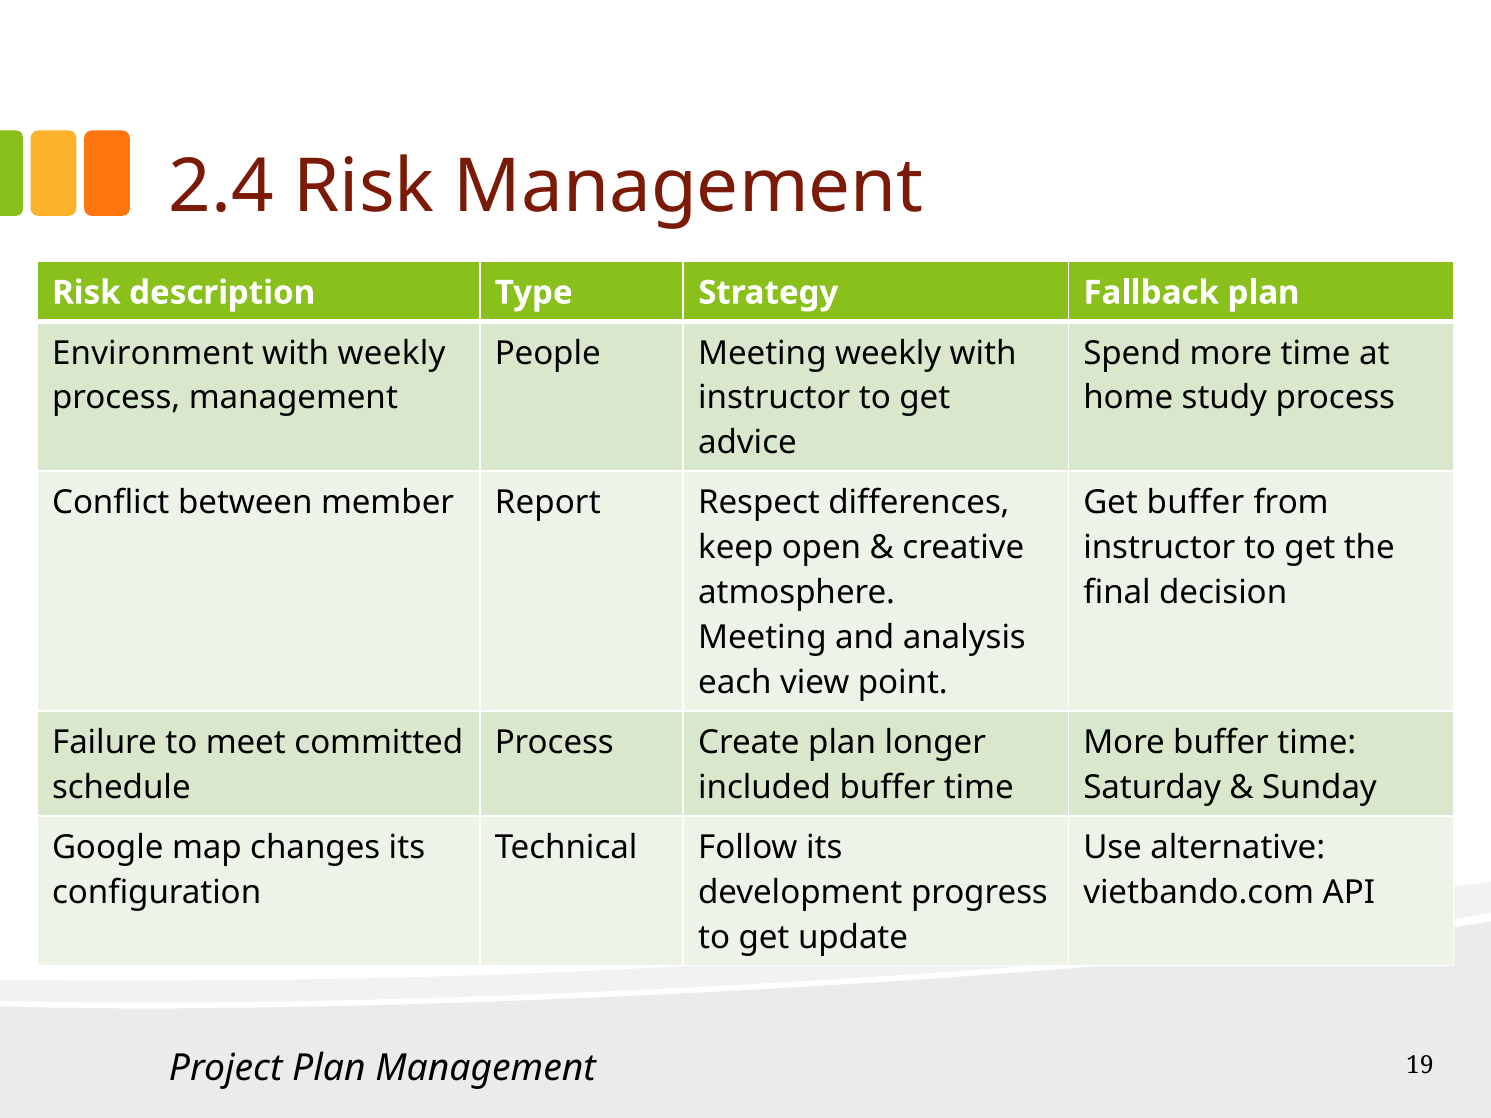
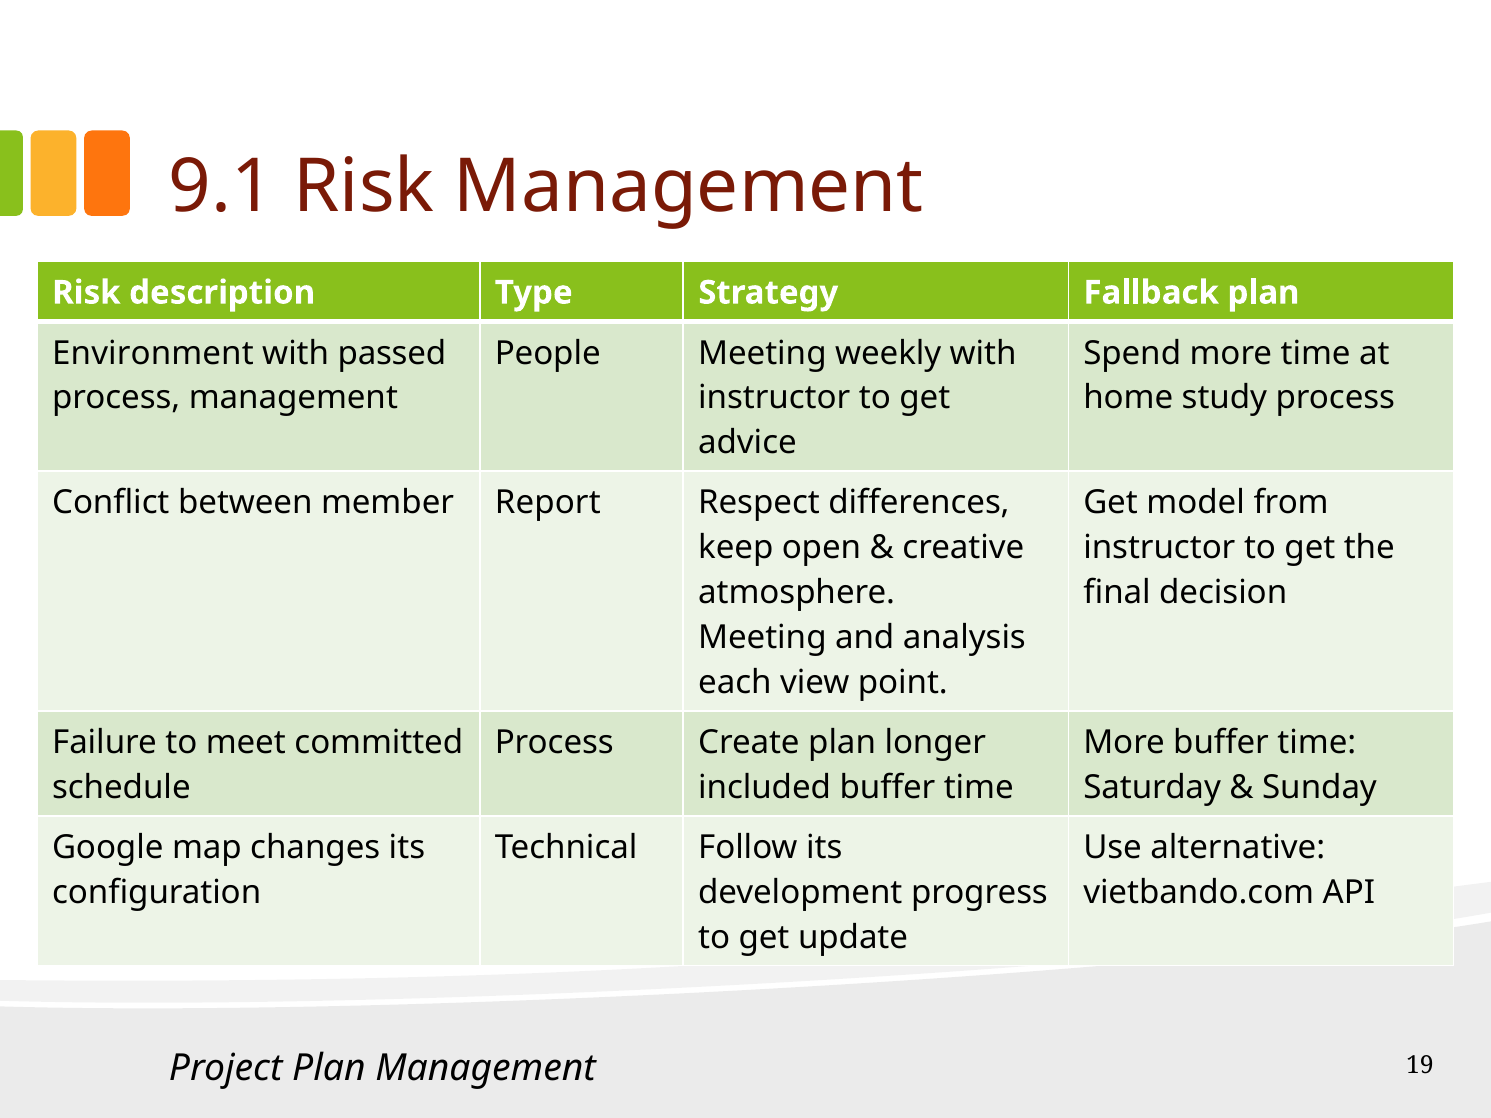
2.4: 2.4 -> 9.1 (222, 187)
with weekly: weekly -> passed (392, 353)
Get buffer: buffer -> model (1196, 503)
